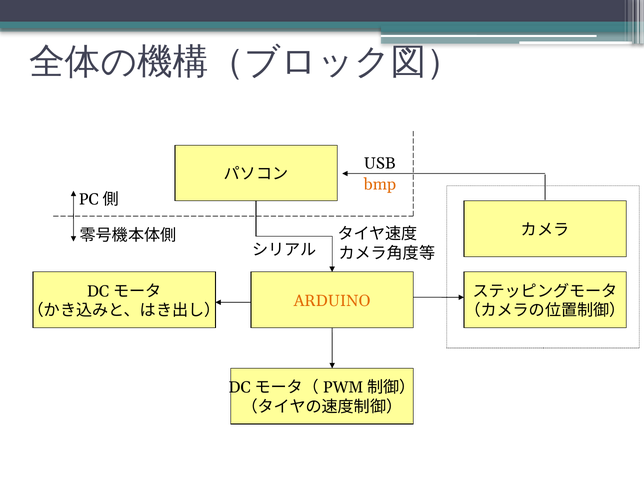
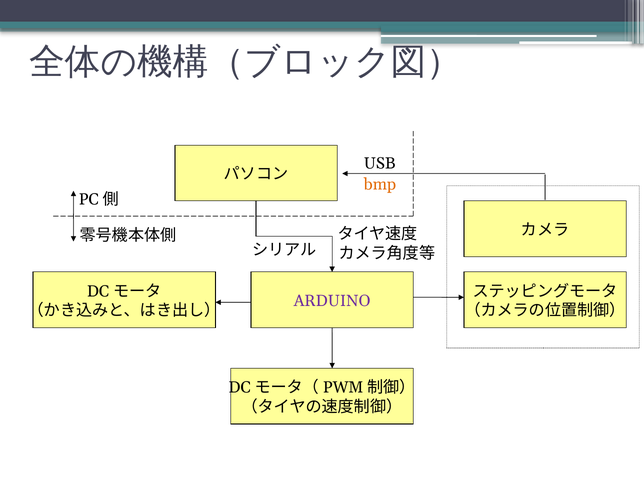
ARDUINO colour: orange -> purple (332, 301)
